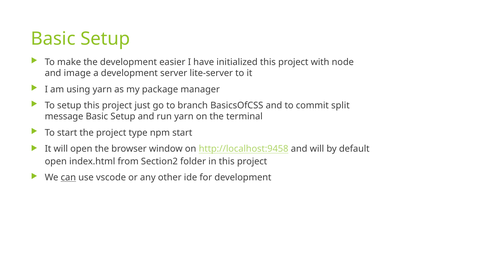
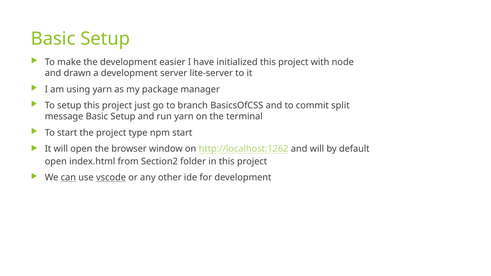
image: image -> drawn (77, 73)
http://localhost:9458: http://localhost:9458 -> http://localhost:1262 (244, 149)
vscode underline: none -> present (111, 178)
